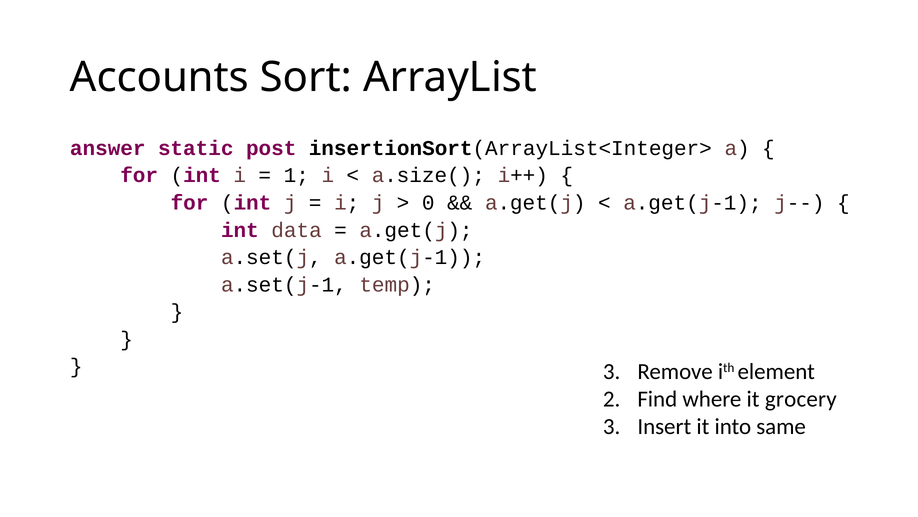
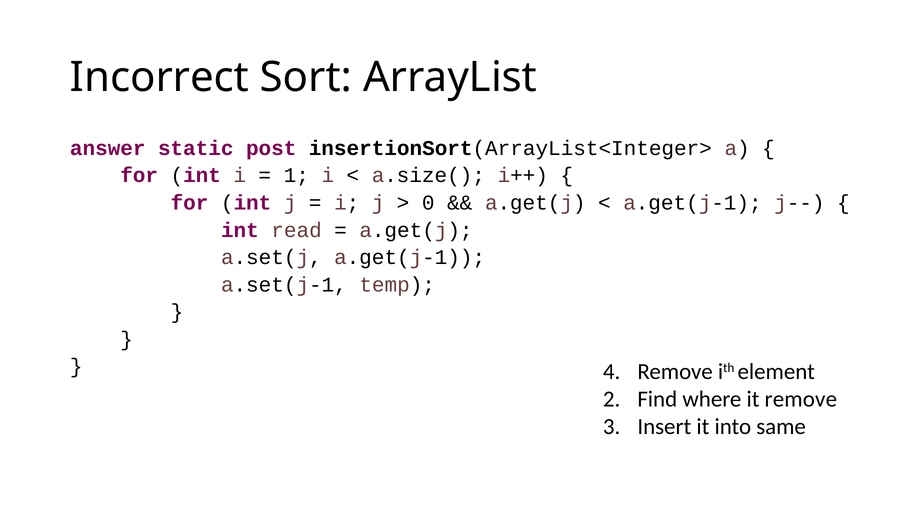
Accounts: Accounts -> Incorrect (159, 77)
data: data -> read (297, 230)
3: 3 -> 4 (612, 371)
it grocery: grocery -> remove (801, 399)
